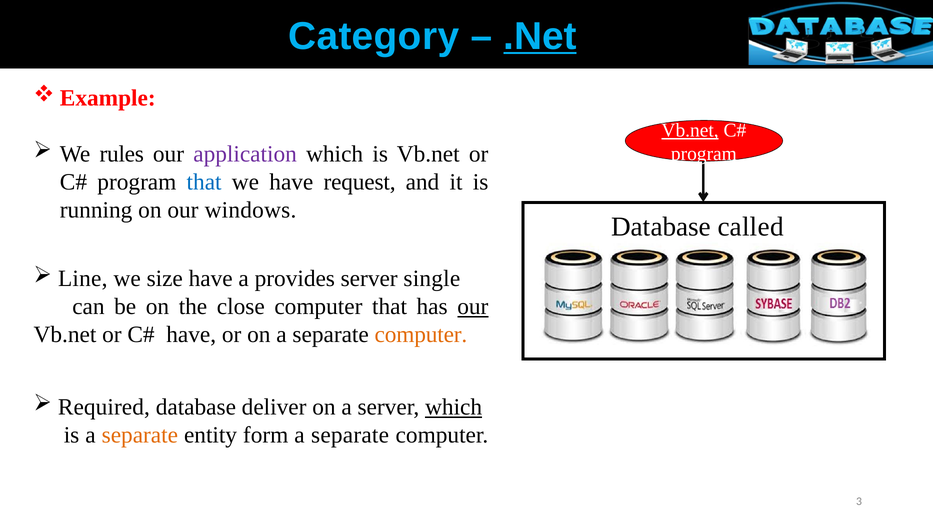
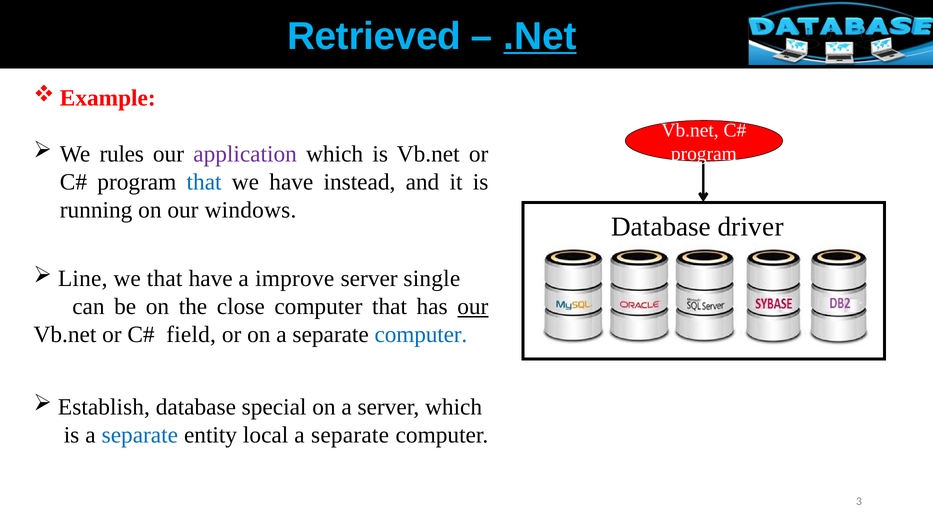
Category: Category -> Retrieved (374, 36)
Vb.net underline: present -> none (690, 130)
request: request -> instead (359, 182)
called: called -> driver (751, 227)
we size: size -> that (165, 279)
provides: provides -> improve (295, 279)
have: have -> field (191, 335)
computer colour: orange -> blue (421, 335)
Required: Required -> Establish (104, 407)
deliver: deliver -> special (274, 407)
which underline: present -> none (454, 407)
separate colour: orange -> blue (140, 435)
form: form -> local (266, 435)
